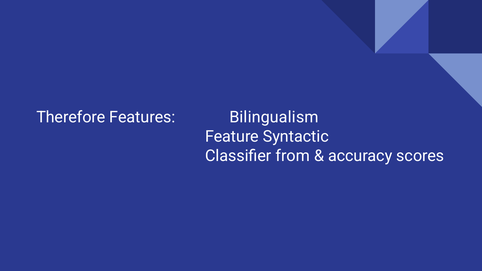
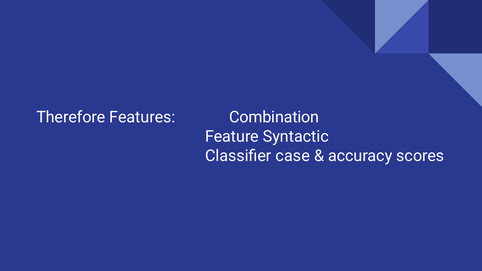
Bilingualism: Bilingualism -> Combination (274, 117)
from: from -> case (293, 156)
